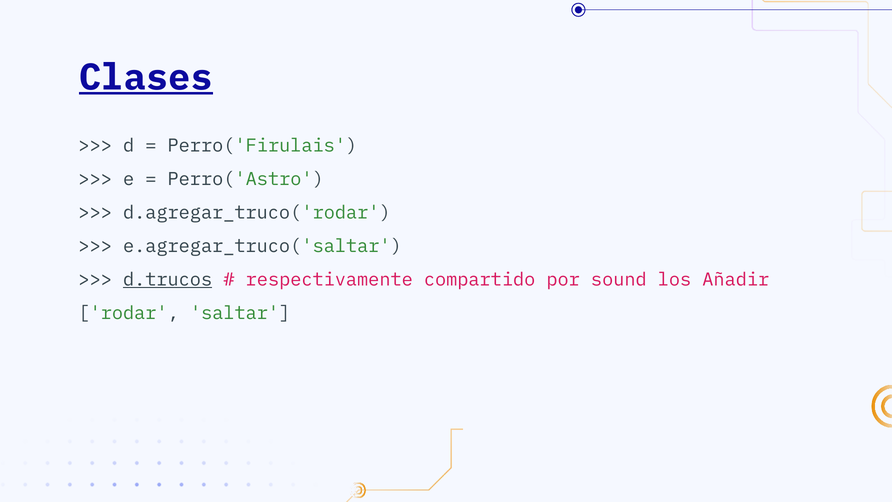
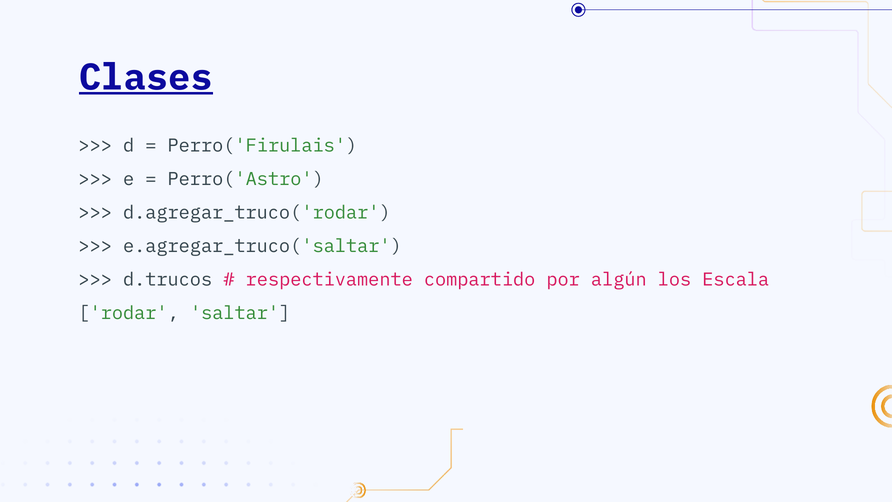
d.trucos underline: present -> none (168, 279)
sound: sound -> algún (619, 279)
Añadir: Añadir -> Escala (736, 279)
